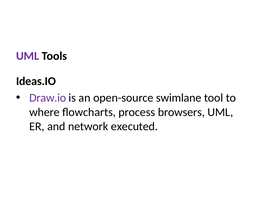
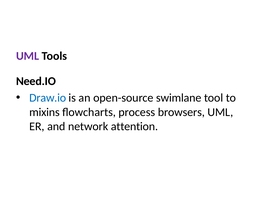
Ideas.IO: Ideas.IO -> Need.IO (36, 81)
Draw.io colour: purple -> blue (48, 98)
where: where -> mixins (45, 112)
executed: executed -> attention (135, 126)
